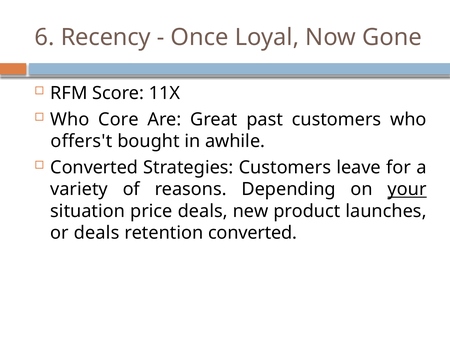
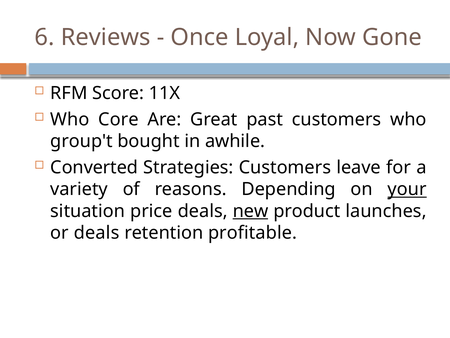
Recency: Recency -> Reviews (106, 37)
offers't: offers't -> group't (82, 141)
new underline: none -> present (251, 211)
retention converted: converted -> profitable (252, 233)
